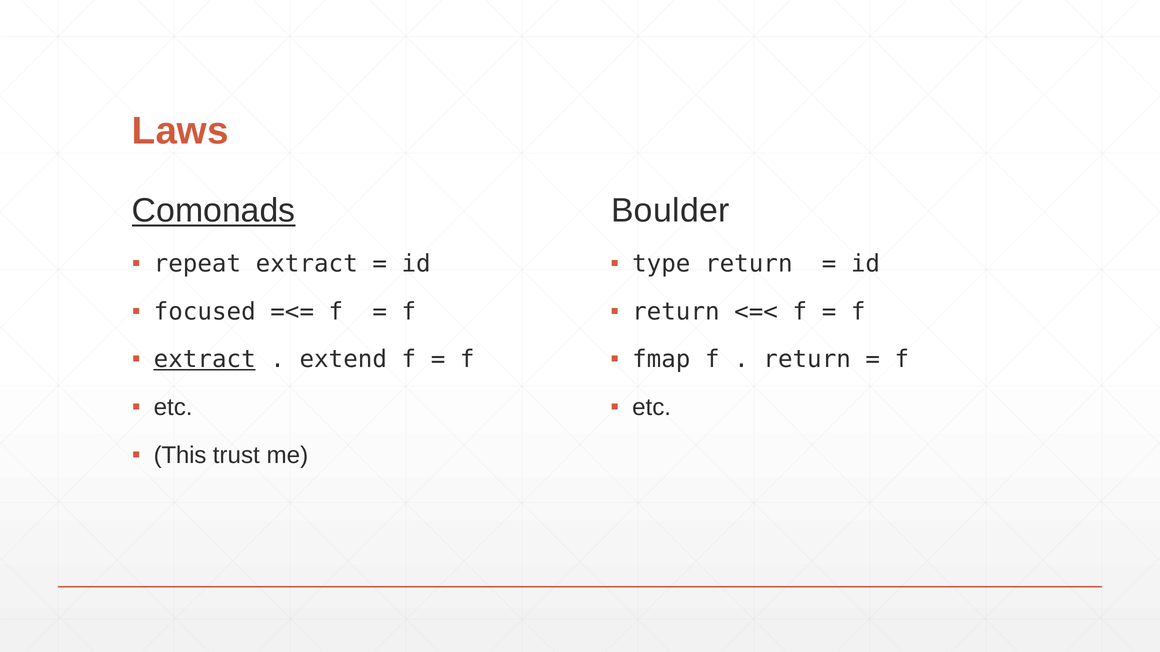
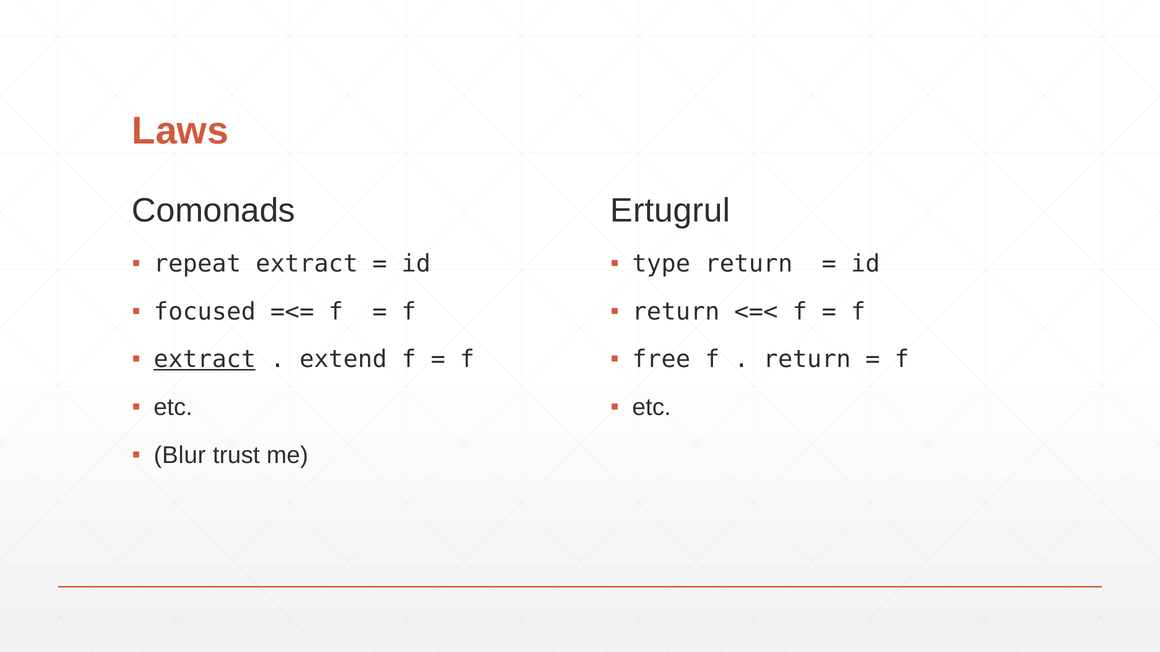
Comonads underline: present -> none (214, 211)
Boulder: Boulder -> Ertugrul (670, 211)
fmap: fmap -> free (661, 360)
This: This -> Blur (180, 455)
